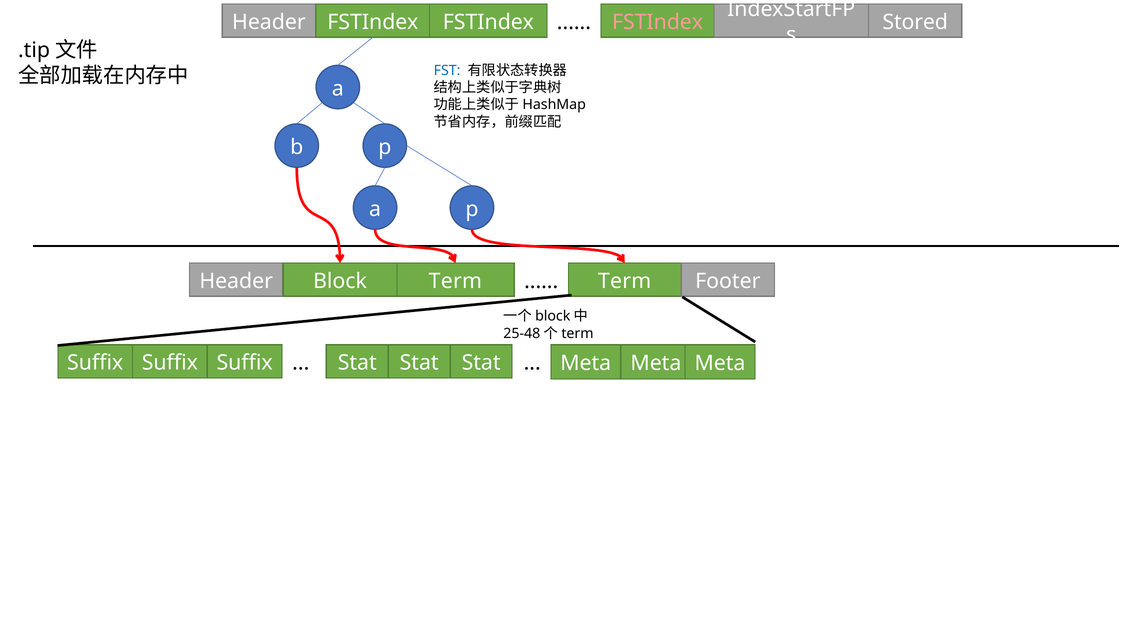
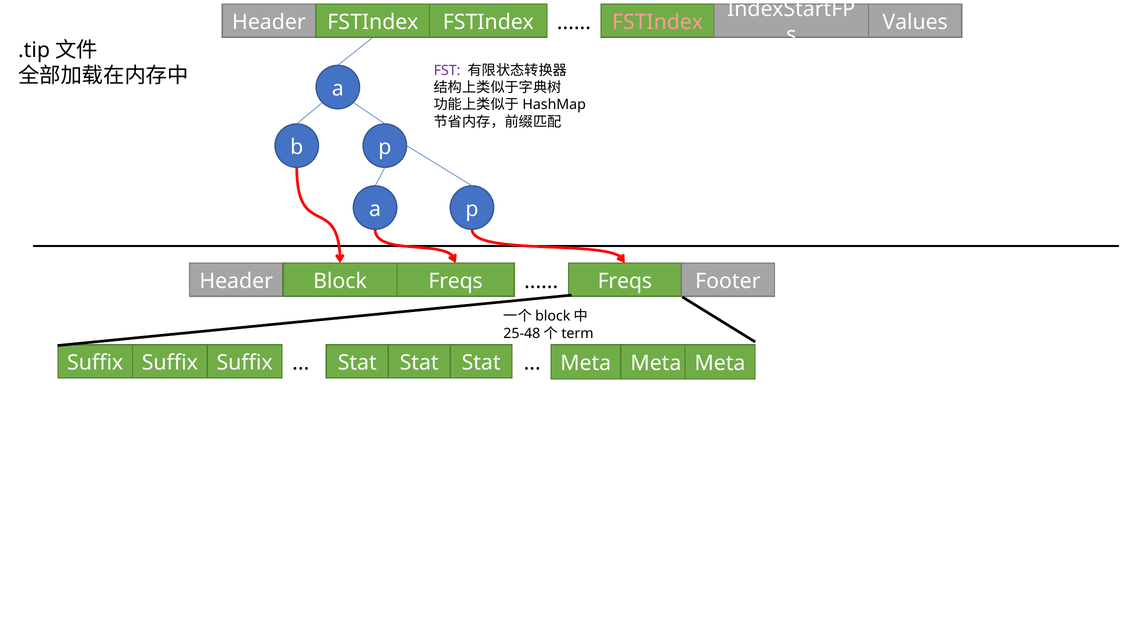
Stored: Stored -> Values (915, 22)
FST colour: blue -> purple (447, 71)
Block Term: Term -> Freqs (456, 281)
Term: Term -> Freqs (625, 281)
